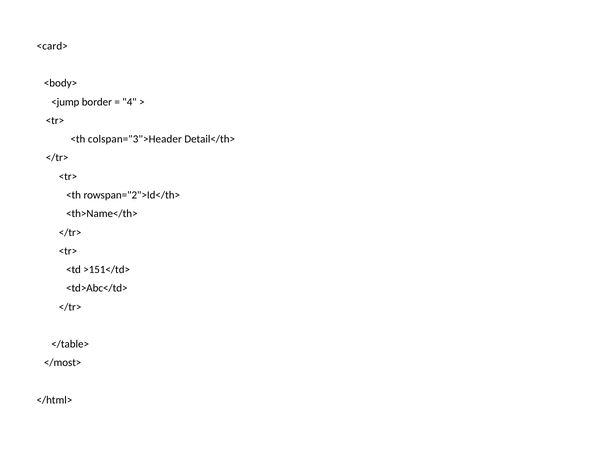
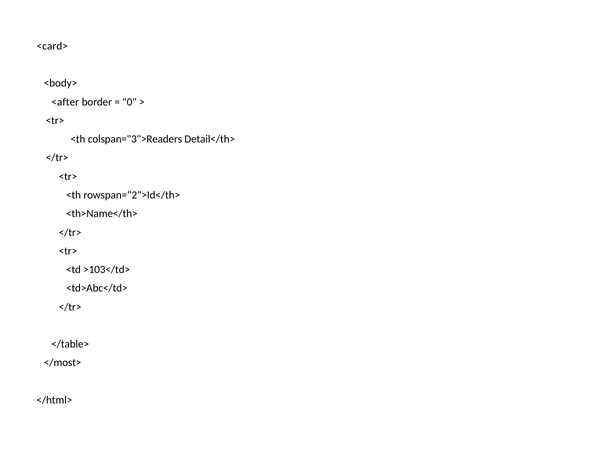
<jump: <jump -> <after (65, 102)
4: 4 -> 0 (130, 102)
colspan="3">Header: colspan="3">Header -> colspan="3">Readers (135, 139)
>151</td>: >151</td> -> >103</td> (107, 270)
